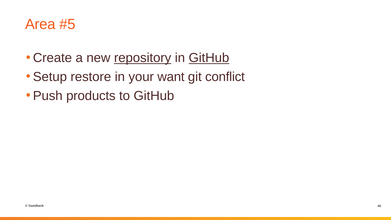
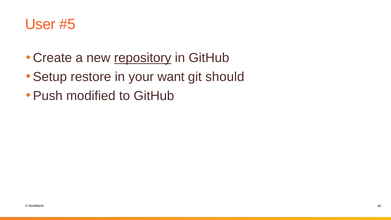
Area: Area -> User (40, 24)
GitHub underline: present -> none (209, 58)
conflict: conflict -> should (225, 77)
products: products -> modified (91, 96)
